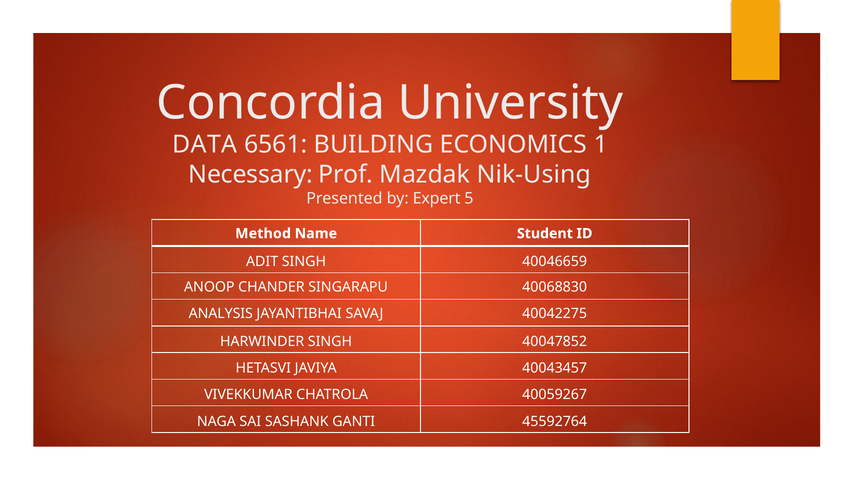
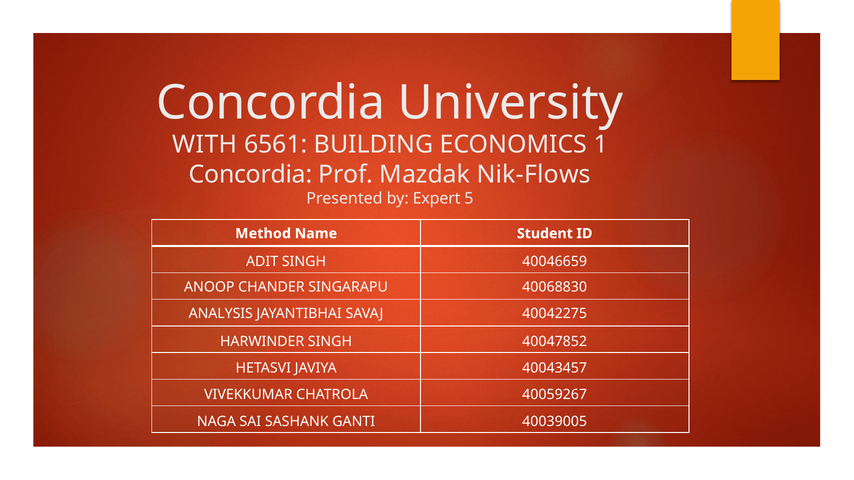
DATA: DATA -> WITH (205, 145)
Necessary: Necessary -> Concordia (251, 175)
Nik-Using: Nik-Using -> Nik-Flows (534, 175)
45592764: 45592764 -> 40039005 (555, 422)
